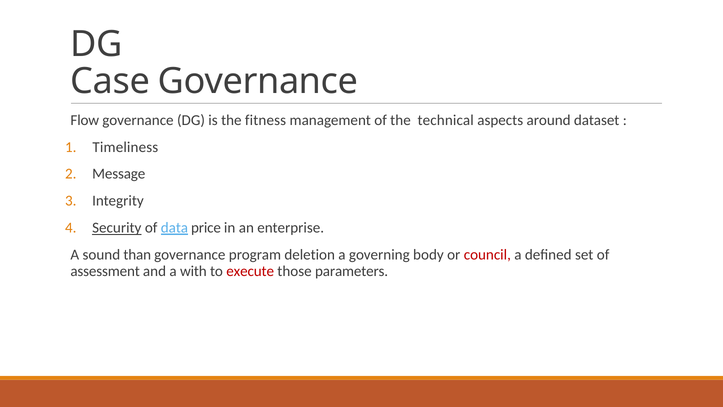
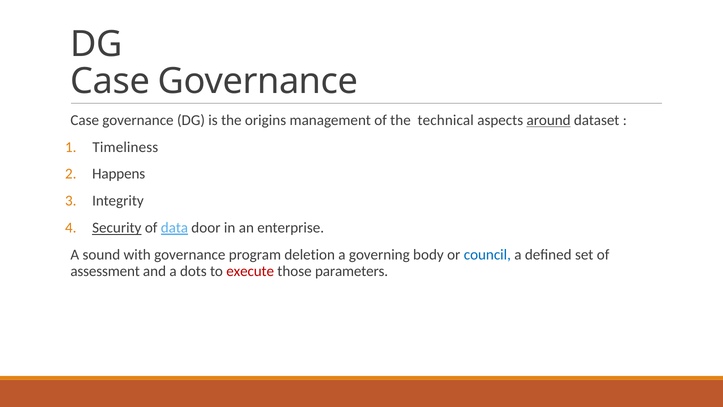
Flow: Flow -> Case (85, 120)
fitness: fitness -> origins (266, 120)
around underline: none -> present (549, 120)
Message: Message -> Happens (119, 174)
price: price -> door (206, 228)
than: than -> with (137, 255)
council colour: red -> blue (487, 255)
with: with -> dots (193, 271)
